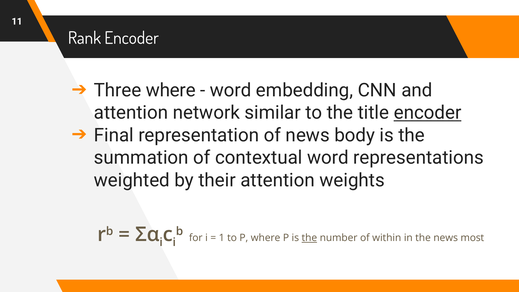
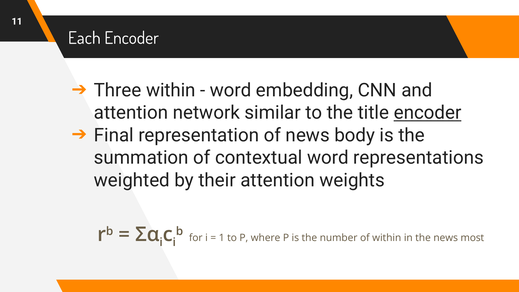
Rank: Rank -> Each (84, 38)
Three where: where -> within (171, 90)
the underline: present -> none (309, 238)
